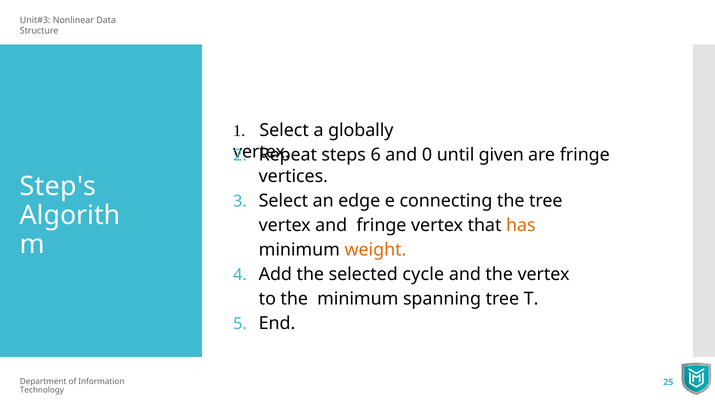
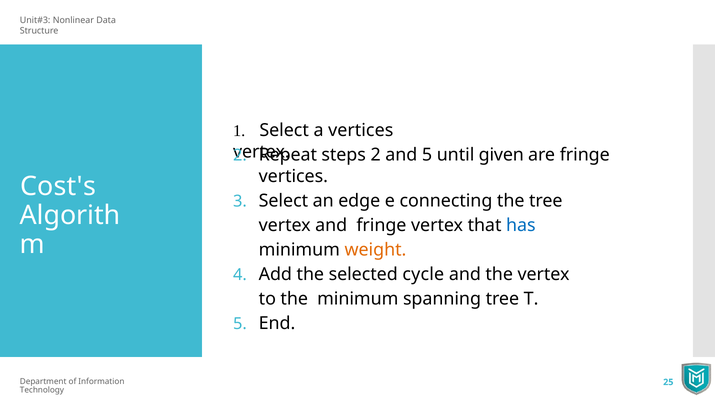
a globally: globally -> vertices (361, 131)
steps 6: 6 -> 2 (376, 155)
and 0: 0 -> 5 (427, 155)
Step's: Step's -> Cost's (58, 187)
has colour: orange -> blue (521, 225)
